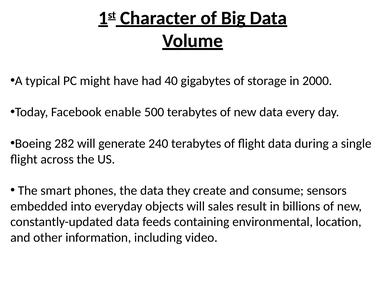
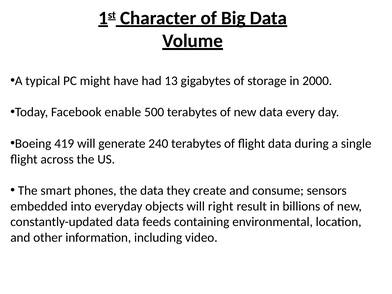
40: 40 -> 13 (171, 81)
282: 282 -> 419 (64, 144)
sales: sales -> right (221, 206)
